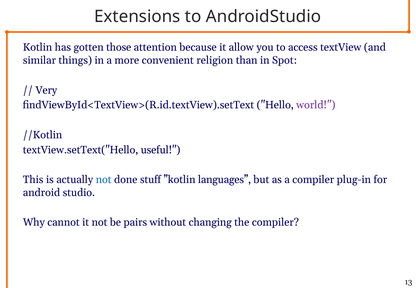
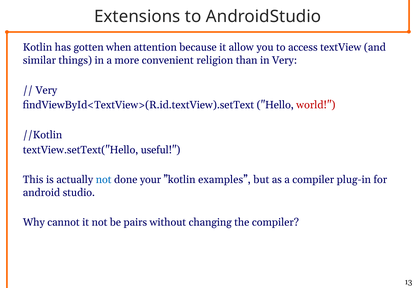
those: those -> when (119, 47)
in Spot: Spot -> Very (285, 60)
world colour: purple -> red (316, 105)
stuff: stuff -> your (151, 180)
languages: languages -> examples (224, 180)
